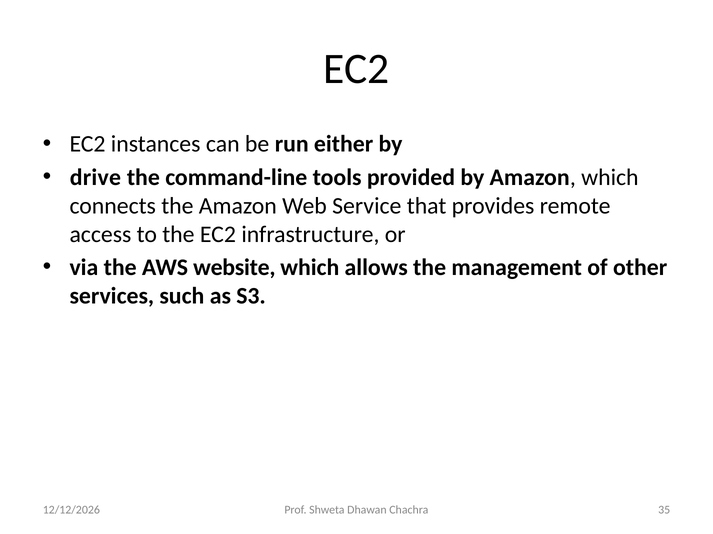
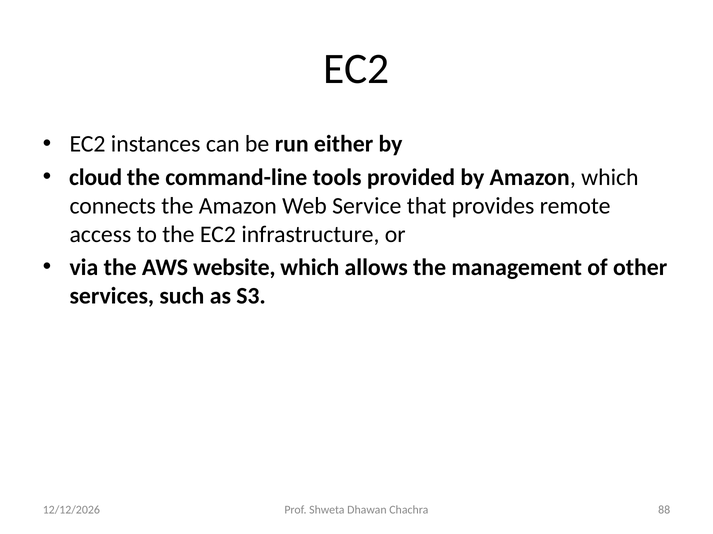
drive: drive -> cloud (96, 178)
35: 35 -> 88 (664, 511)
